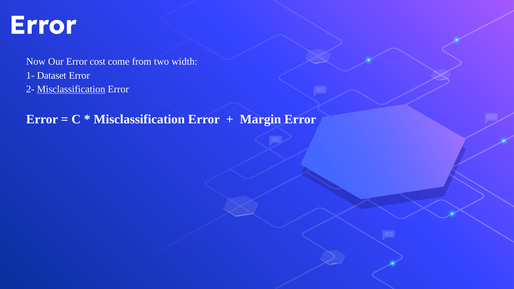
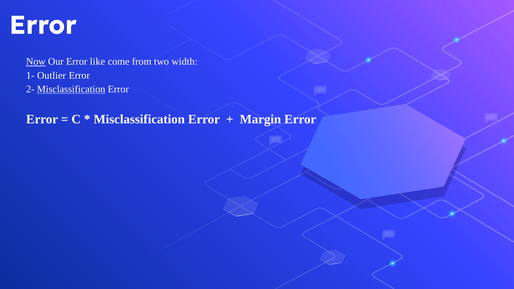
Now underline: none -> present (36, 62)
cost: cost -> like (98, 62)
Dataset: Dataset -> Outlier (52, 75)
